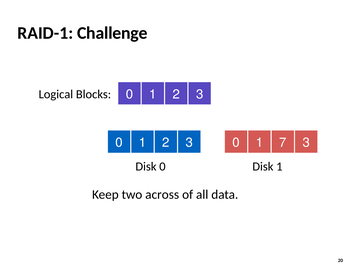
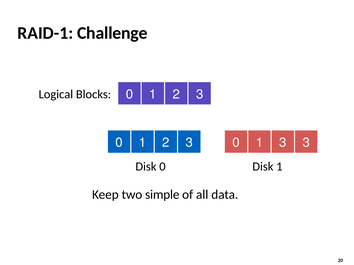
1 7: 7 -> 3 (283, 143)
across: across -> simple (162, 195)
